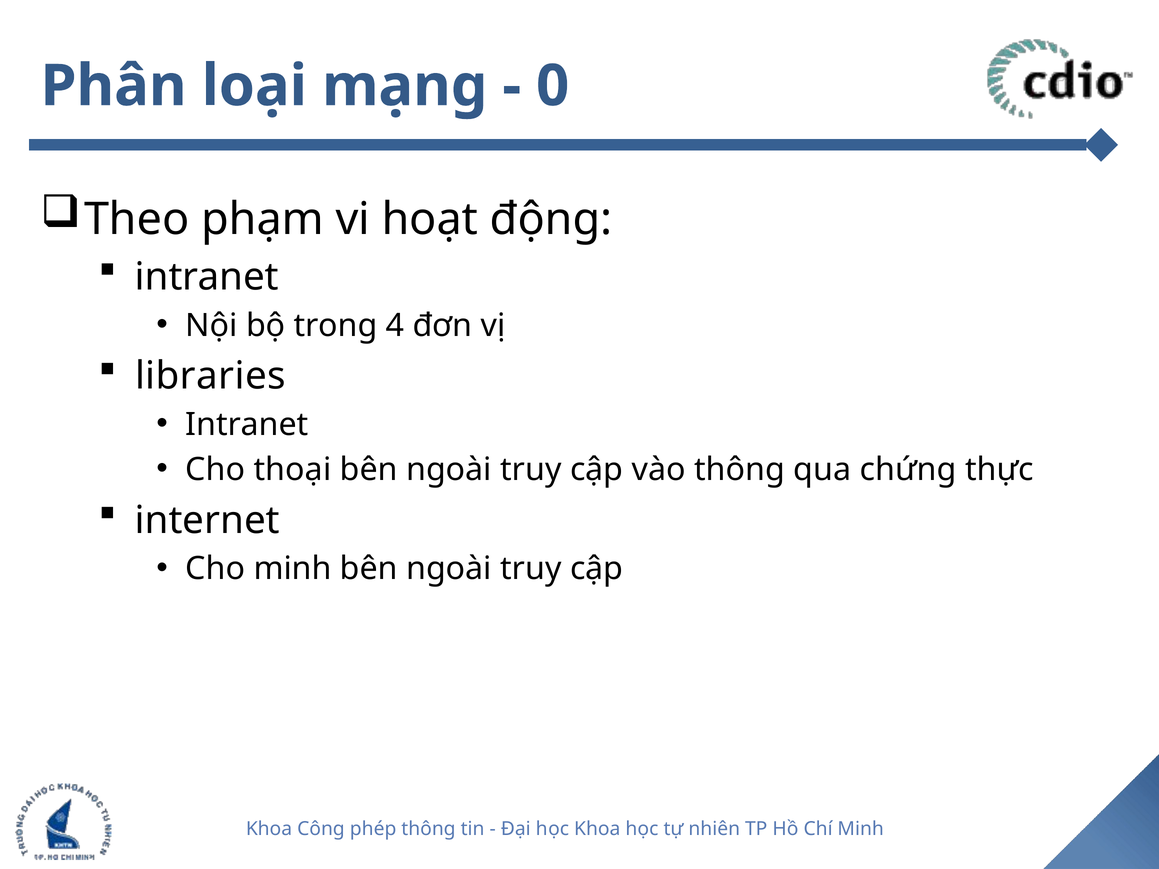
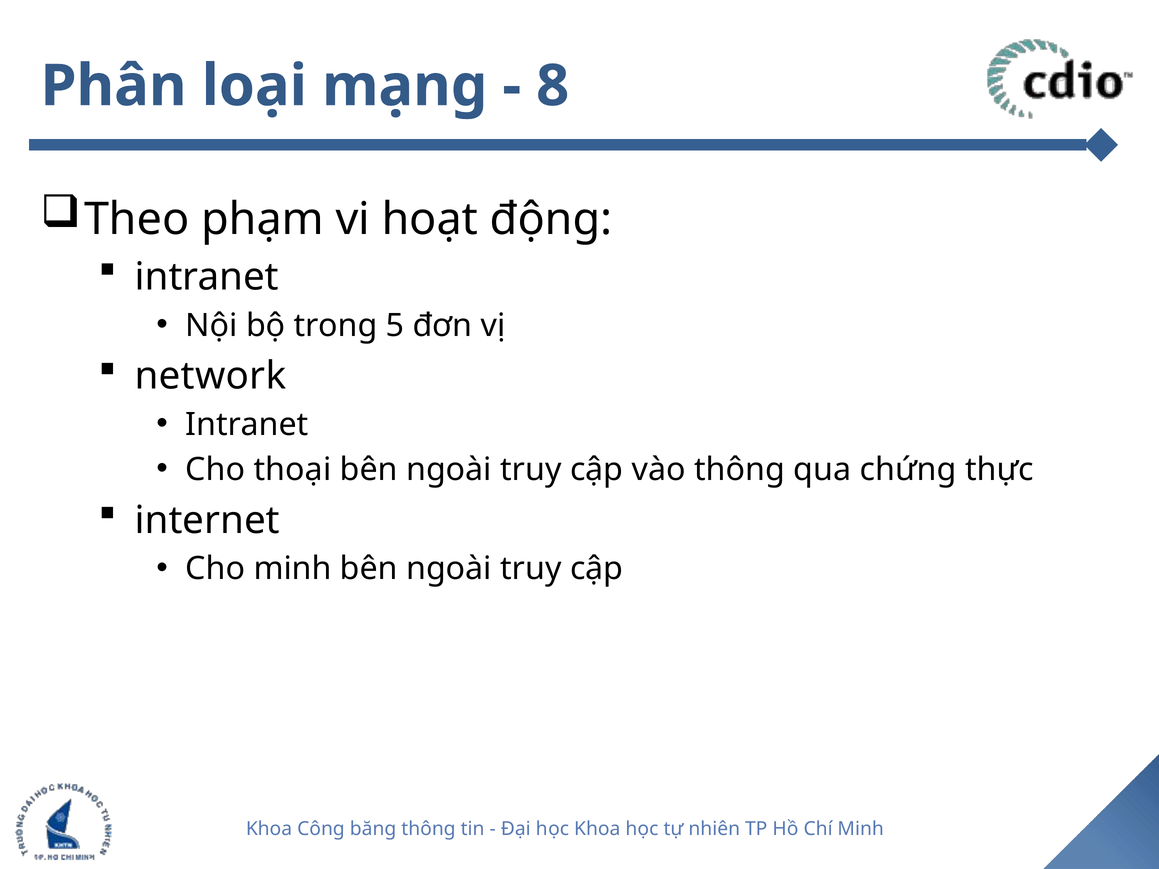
0: 0 -> 8 (553, 86)
4: 4 -> 5 (395, 326)
libraries: libraries -> network (211, 376)
phép: phép -> băng (373, 829)
